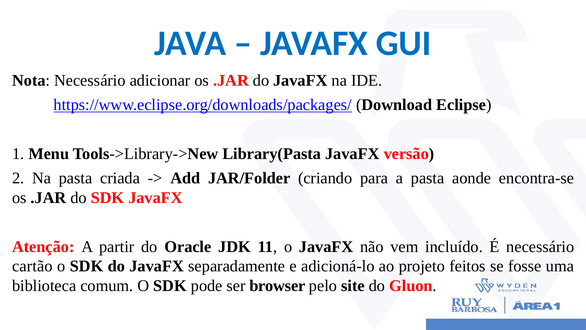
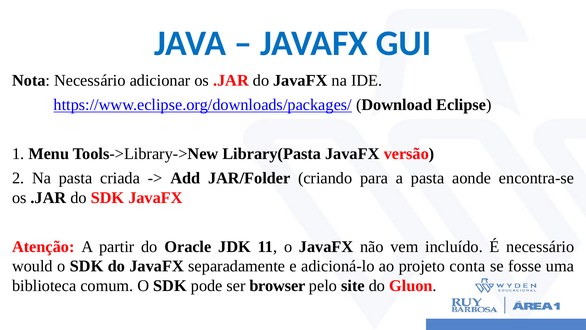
cartão: cartão -> would (32, 266)
feitos: feitos -> conta (467, 266)
